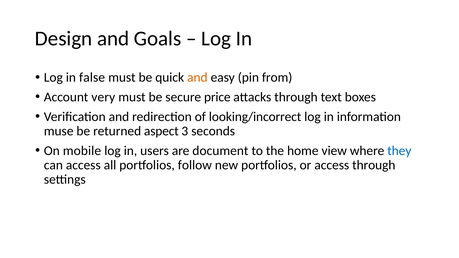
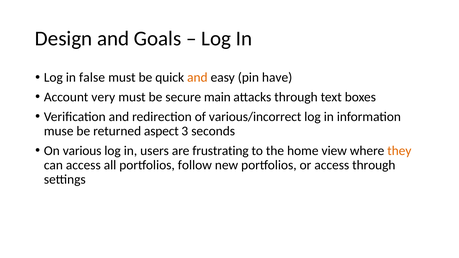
from: from -> have (277, 78)
price: price -> main (217, 97)
looking/incorrect: looking/incorrect -> various/incorrect (255, 117)
mobile: mobile -> various (82, 151)
document: document -> frustrating (221, 151)
they colour: blue -> orange (399, 151)
